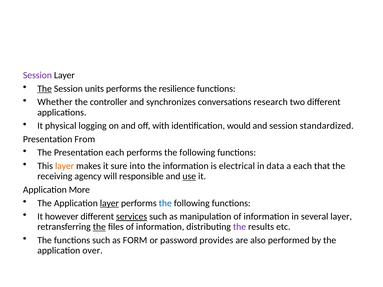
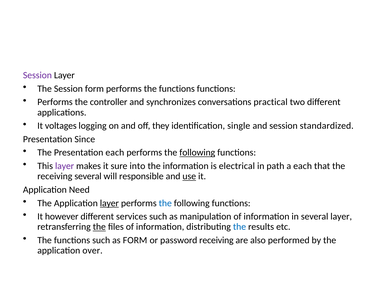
The underline: present -> none (45, 89)
Session units: units -> form (94, 89)
performs the resilience: resilience -> functions (177, 89)
Whether: Whether -> Performs (55, 102)
research: research -> practical (271, 102)
physical: physical -> voltages (61, 126)
with: with -> they (161, 126)
would: would -> single (239, 126)
From: From -> Since (85, 139)
following underline: none -> present (197, 153)
layer colour: orange -> purple (65, 166)
data: data -> path (275, 166)
receiving agency: agency -> several (88, 176)
More: More -> Need (79, 190)
services underline: present -> none (132, 217)
the colour: purple -> blue (240, 227)
password provides: provides -> receiving (216, 240)
